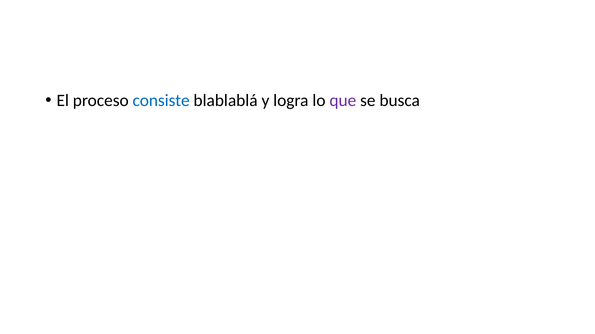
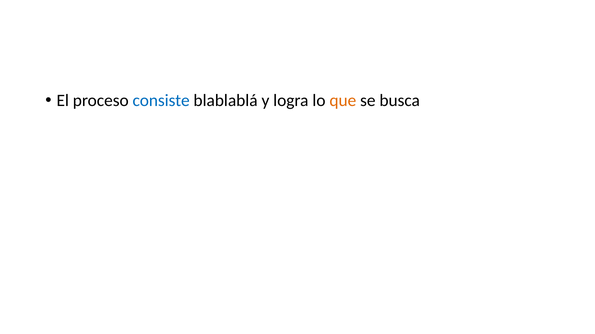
que colour: purple -> orange (343, 101)
